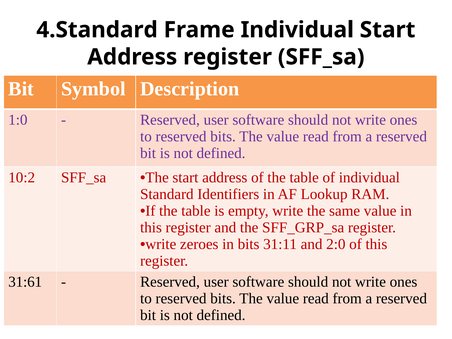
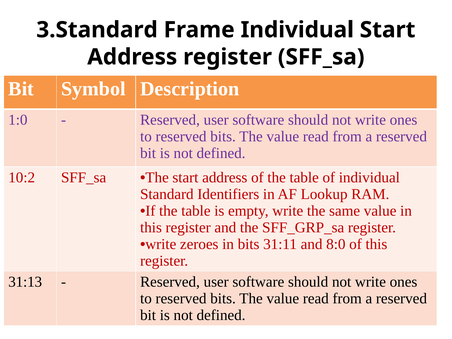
4.Standard: 4.Standard -> 3.Standard (97, 30)
2:0: 2:0 -> 8:0 (336, 244)
31:61: 31:61 -> 31:13 (25, 282)
